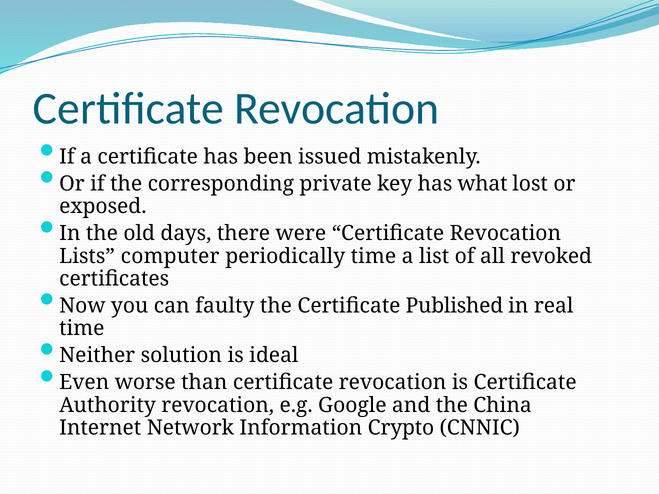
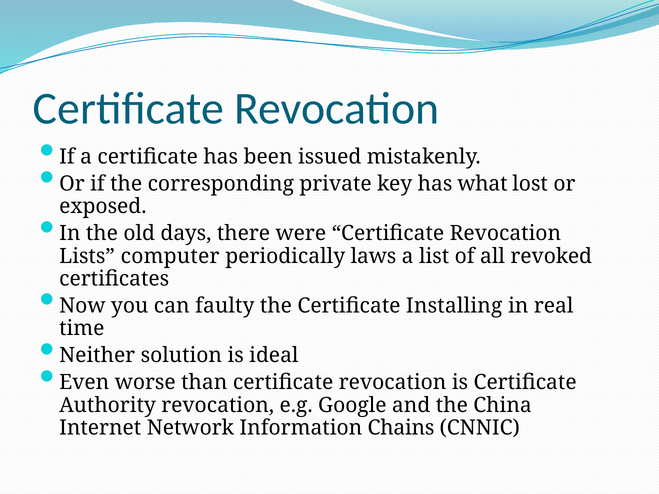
periodically time: time -> laws (373, 256)
Published: Published -> Installing (454, 306)
Crypto: Crypto -> Chains (401, 428)
